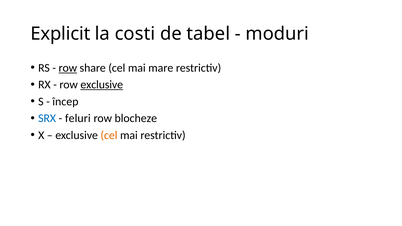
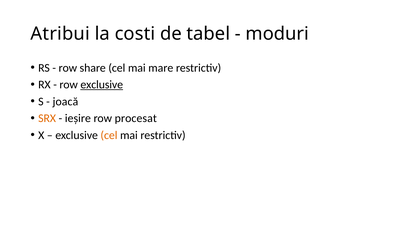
Explicit: Explicit -> Atribui (60, 34)
row underline: present -> none (68, 68)
încep: încep -> joacă (65, 102)
SRX colour: blue -> orange (47, 118)
feluri: feluri -> ieşire (78, 118)
blocheze: blocheze -> procesat (136, 118)
